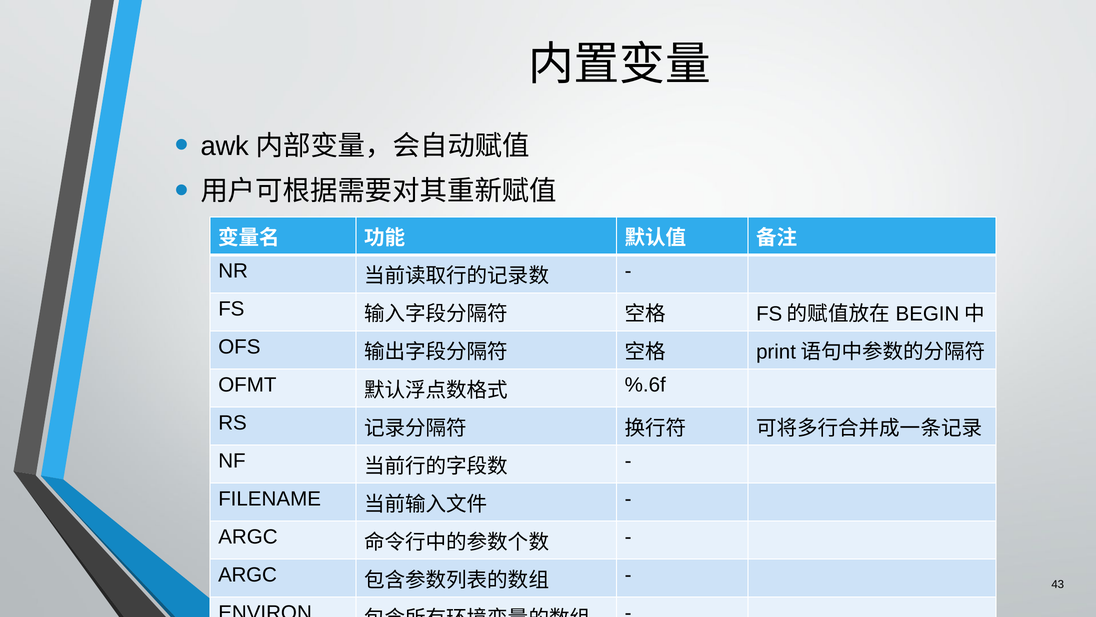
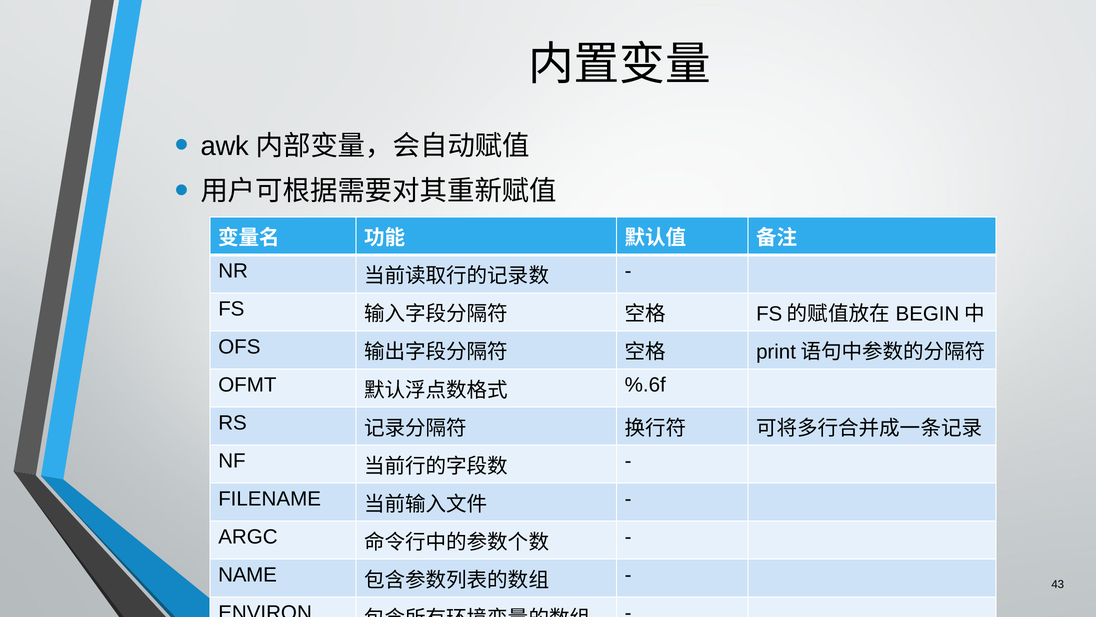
ARGC: ARGC -> NAME (247, 575)
